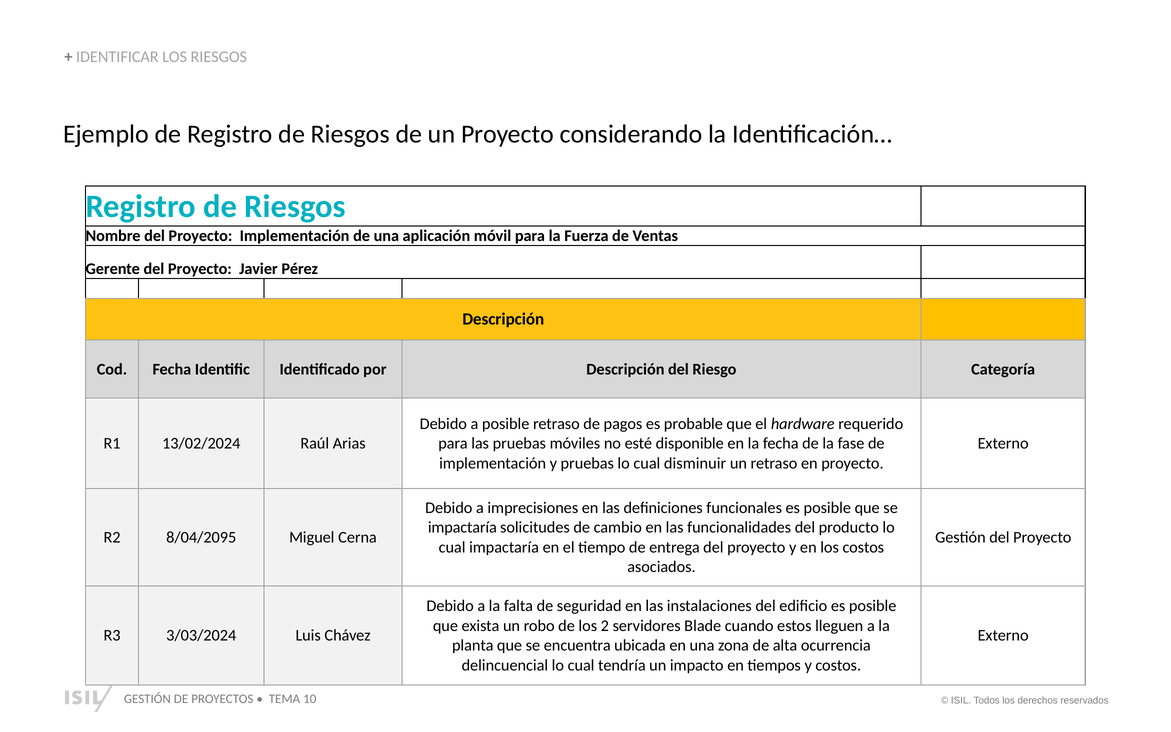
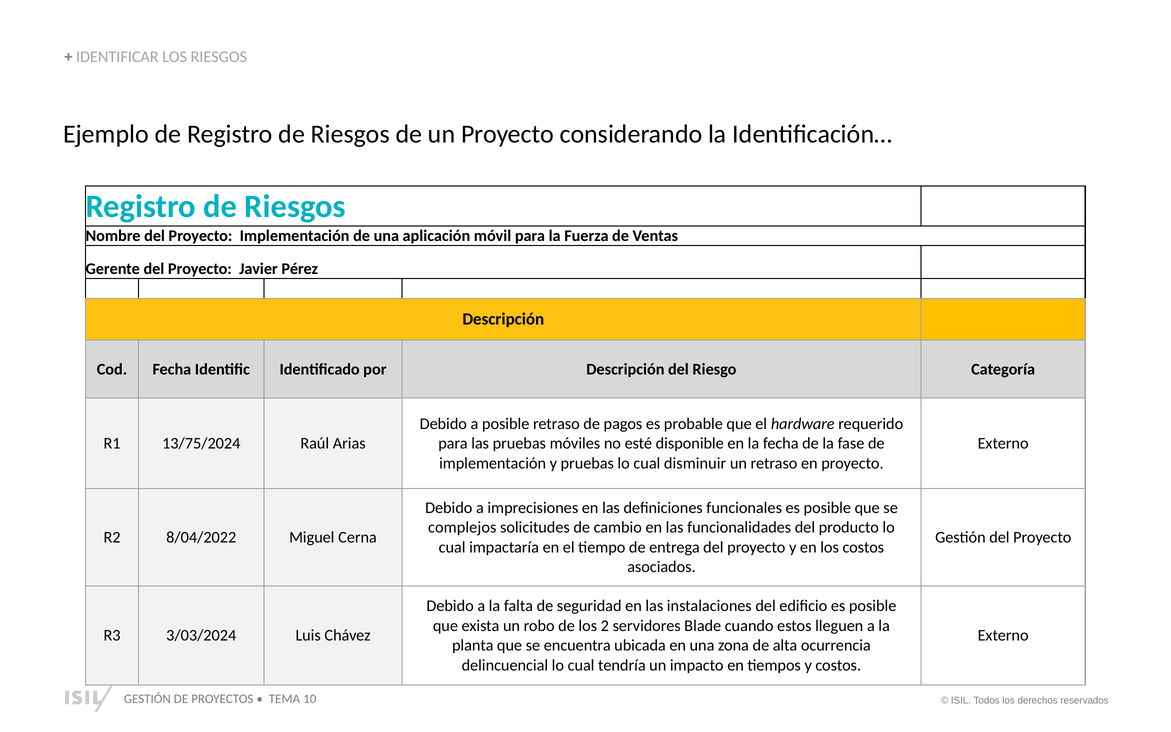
13/02/2024: 13/02/2024 -> 13/75/2024 (201, 443)
impactaría: impactaría -> complejos (462, 528)
8/04/2095: 8/04/2095 -> 8/04/2022 (201, 537)
